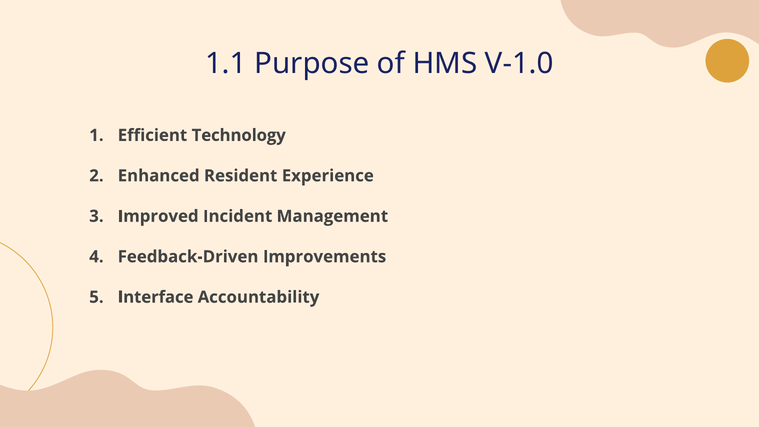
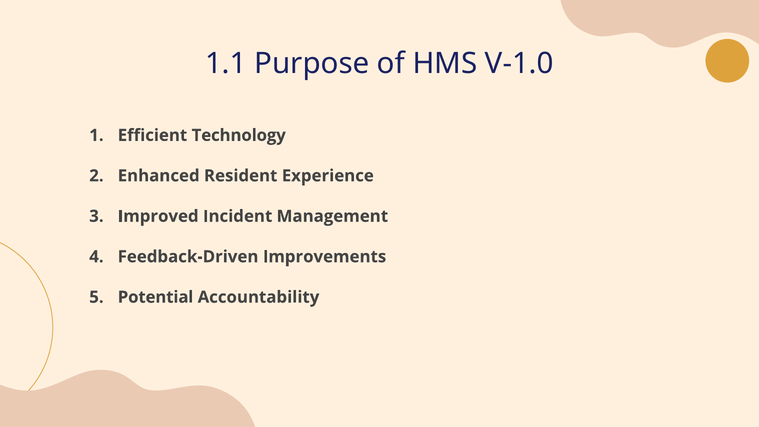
Interface: Interface -> Potential (156, 297)
